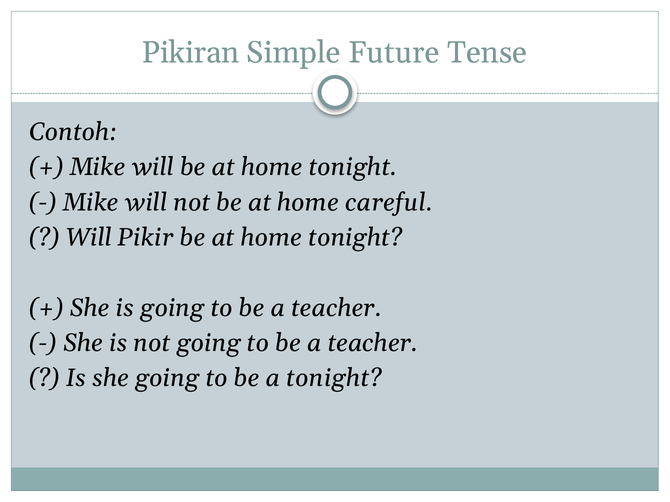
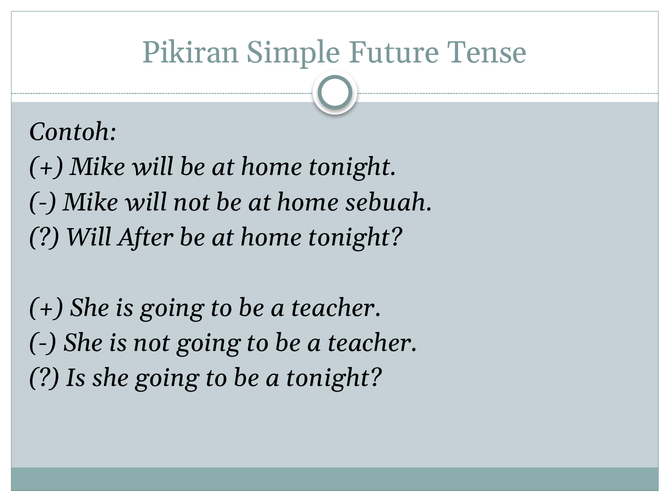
careful: careful -> sebuah (389, 202)
Pikir: Pikir -> After (146, 238)
